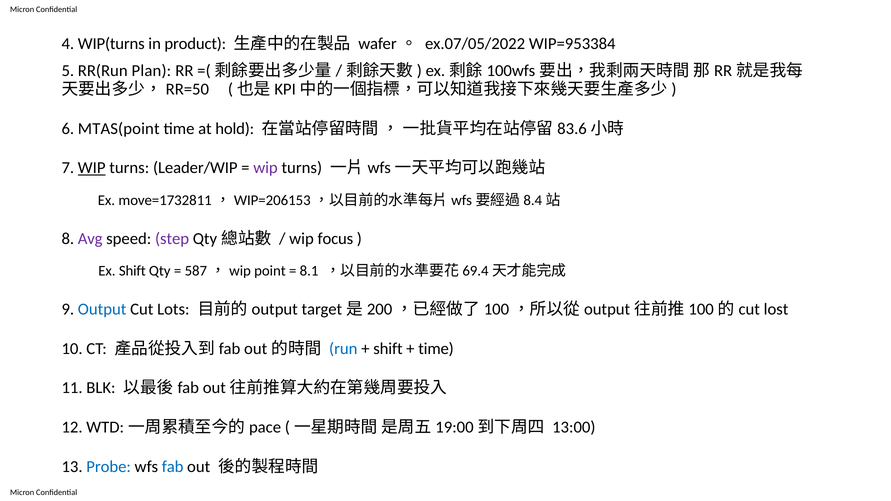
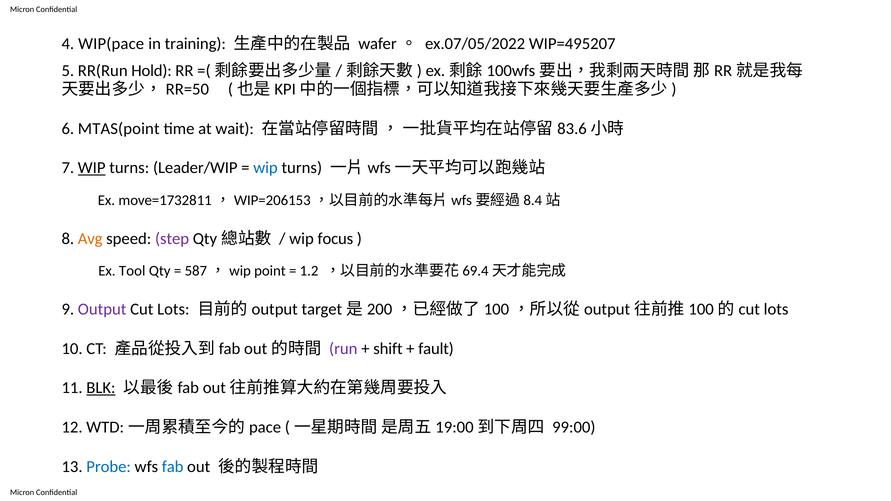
WIP(turns: WIP(turns -> WIP(pace (111, 44)
product: product -> training (195, 44)
WIP=953384: WIP=953384 -> WIP=495207 (572, 44)
Plan: Plan -> Hold (152, 71)
hold: hold -> wait (235, 129)
wip colour: purple -> blue (266, 168)
Avg colour: purple -> orange (90, 239)
Ex Shift: Shift -> Tool (132, 271)
8.1: 8.1 -> 1.2 (309, 271)
Output colour: blue -> purple (102, 309)
lost: lost -> lots (776, 309)
run colour: blue -> purple (343, 349)
time: time -> fault (436, 349)
BLK underline: none -> present (101, 388)
13:00: 13:00 -> 99:00 (574, 427)
